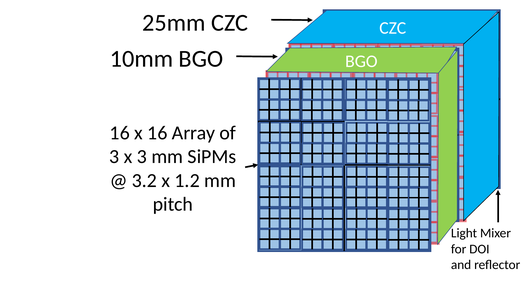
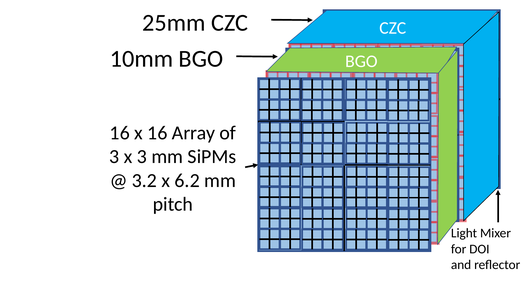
1.2: 1.2 -> 6.2 (187, 181)
